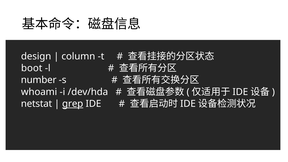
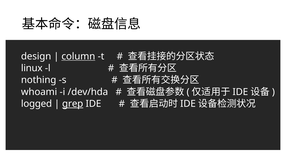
column underline: none -> present (78, 56)
boot: boot -> linux (32, 68)
number: number -> nothing (39, 80)
netstat: netstat -> logged (36, 104)
